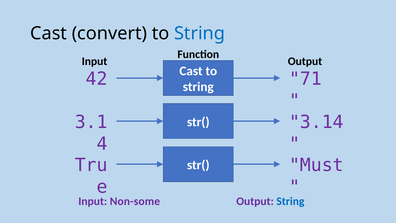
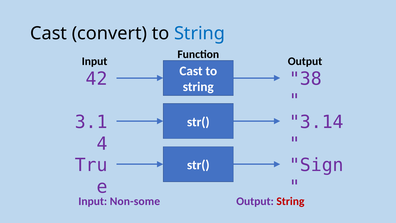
71: 71 -> 38 (305, 79)
Must: Must -> Sign (316, 165)
String colour: blue -> red (290, 201)
